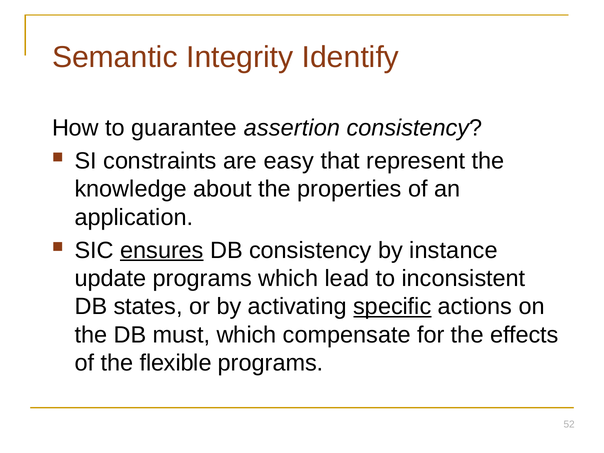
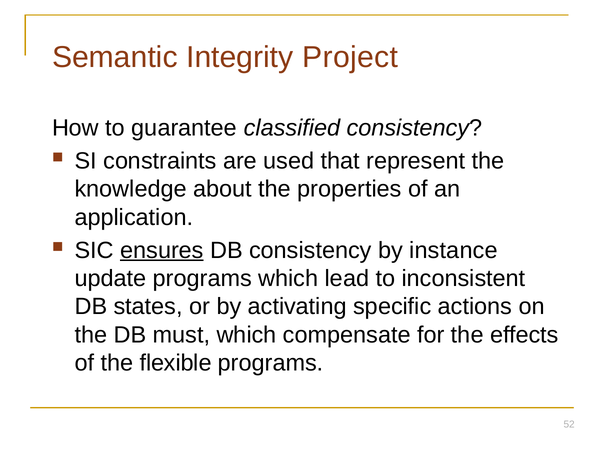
Identify: Identify -> Project (350, 57)
assertion: assertion -> classified (292, 128)
easy: easy -> used (289, 161)
specific underline: present -> none (392, 307)
